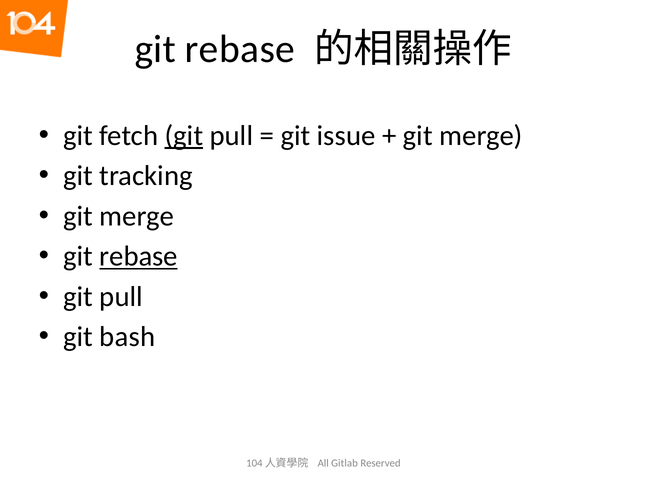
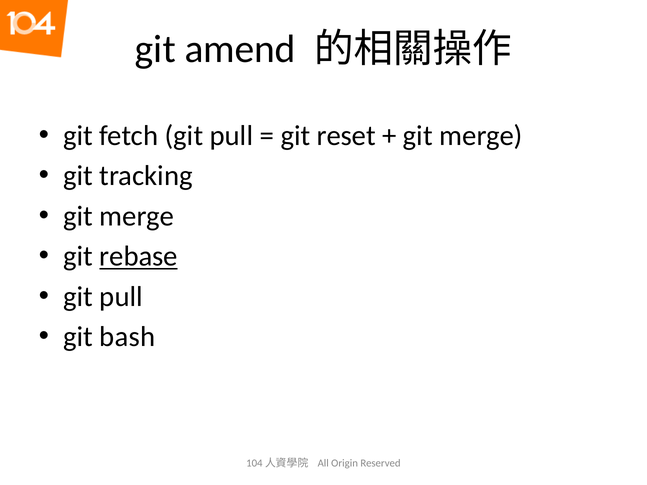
rebase: rebase -> amend (240, 49)
git underline: present -> none (184, 136)
issue: issue -> reset (346, 136)
Gitlab: Gitlab -> Origin (345, 463)
